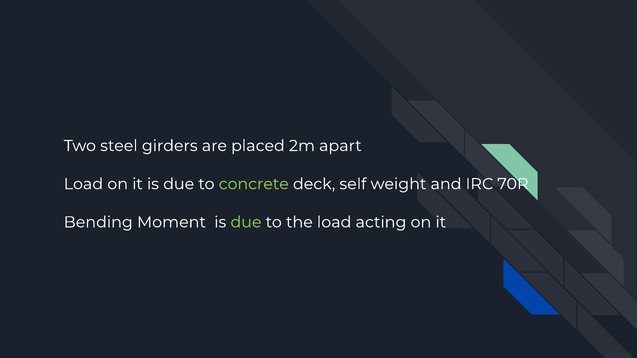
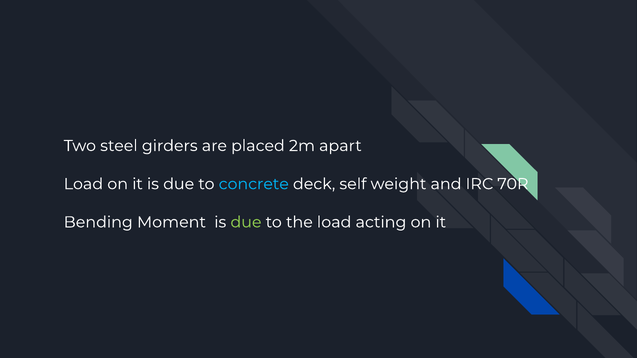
concrete colour: light green -> light blue (254, 184)
